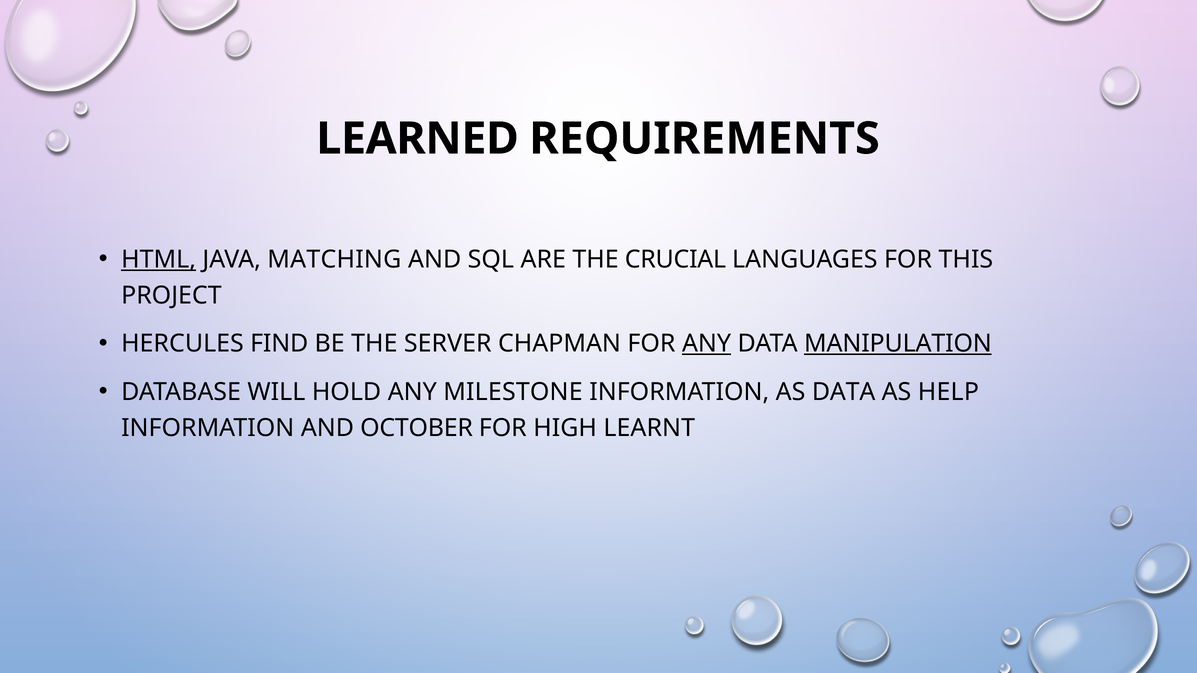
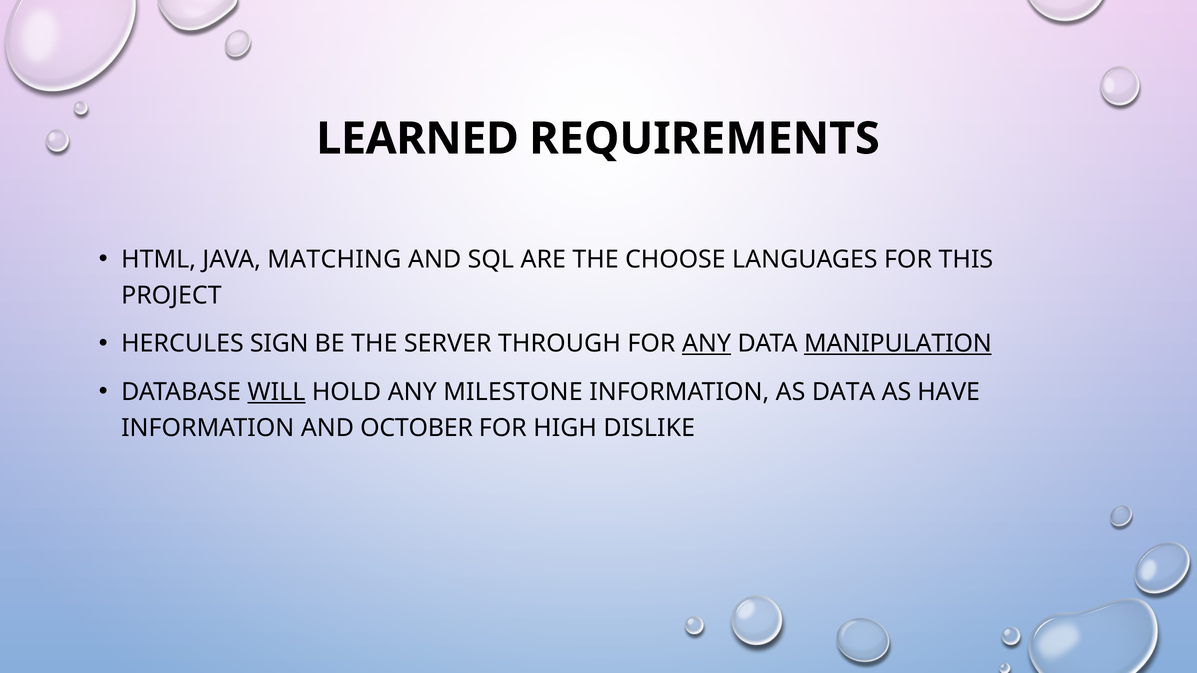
HTML underline: present -> none (159, 260)
CRUCIAL: CRUCIAL -> CHOOSE (675, 260)
FIND: FIND -> SIGN (279, 344)
CHAPMAN: CHAPMAN -> THROUGH (559, 344)
WILL underline: none -> present (276, 392)
HELP: HELP -> HAVE (949, 392)
LEARNT: LEARNT -> DISLIKE (649, 428)
